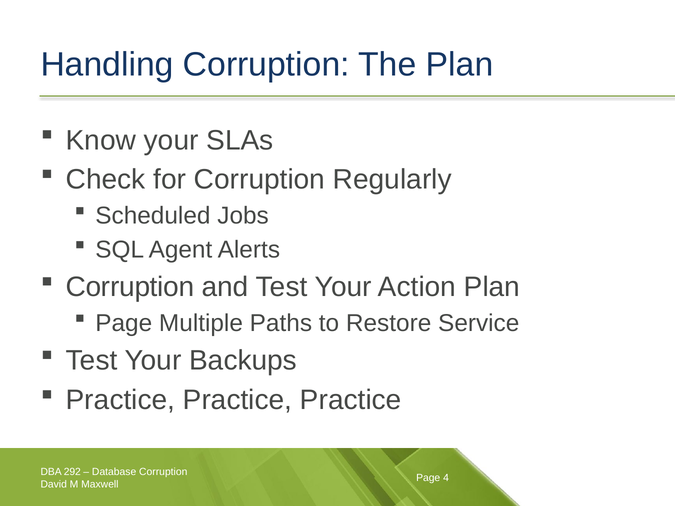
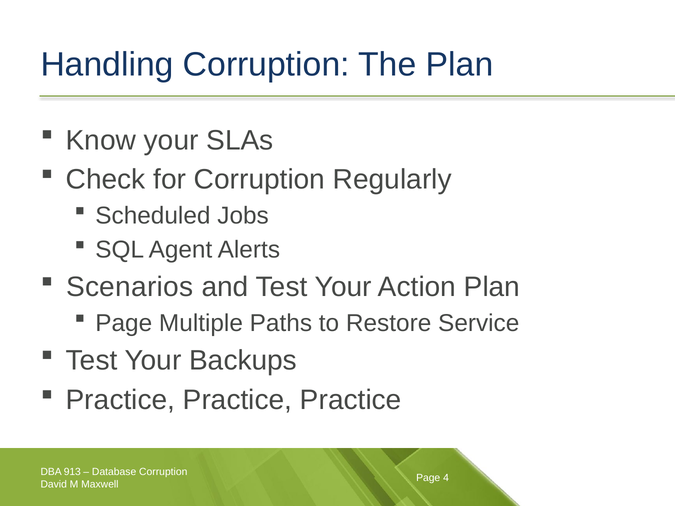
Corruption: Corruption -> Scenarios (130, 287)
292: 292 -> 913 (72, 472)
